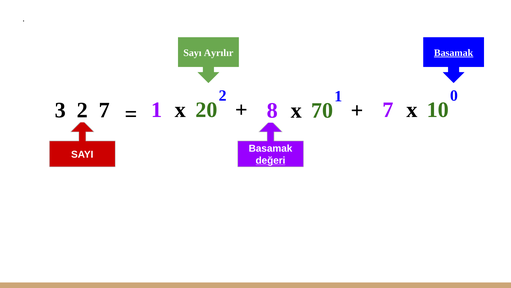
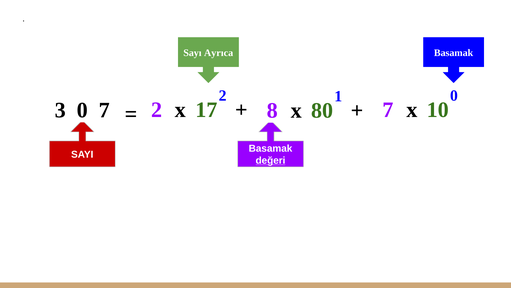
Ayrılır: Ayrılır -> Ayrıca (219, 53)
Basamak underline: present -> none (454, 53)
3 2: 2 -> 0 (82, 110)
7 1: 1 -> 2 (157, 110)
70: 70 -> 80 (322, 110)
20: 20 -> 17 (206, 110)
